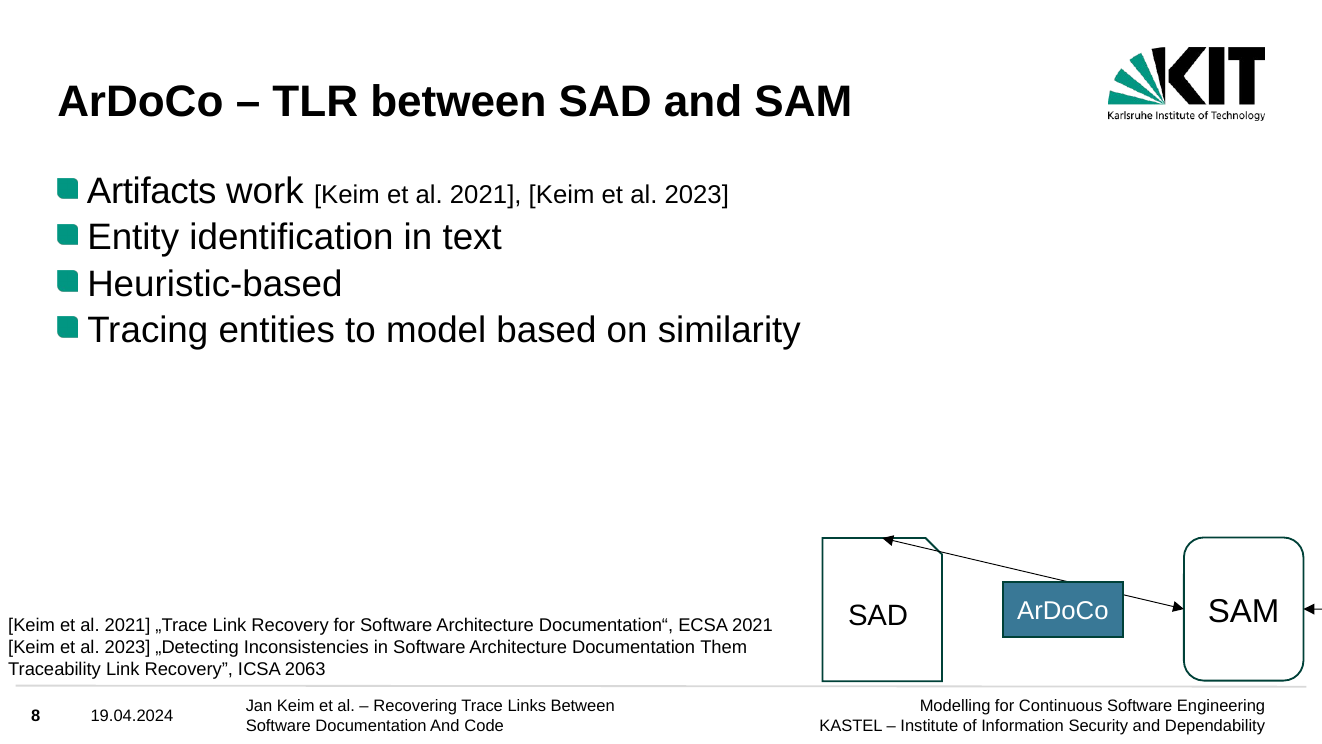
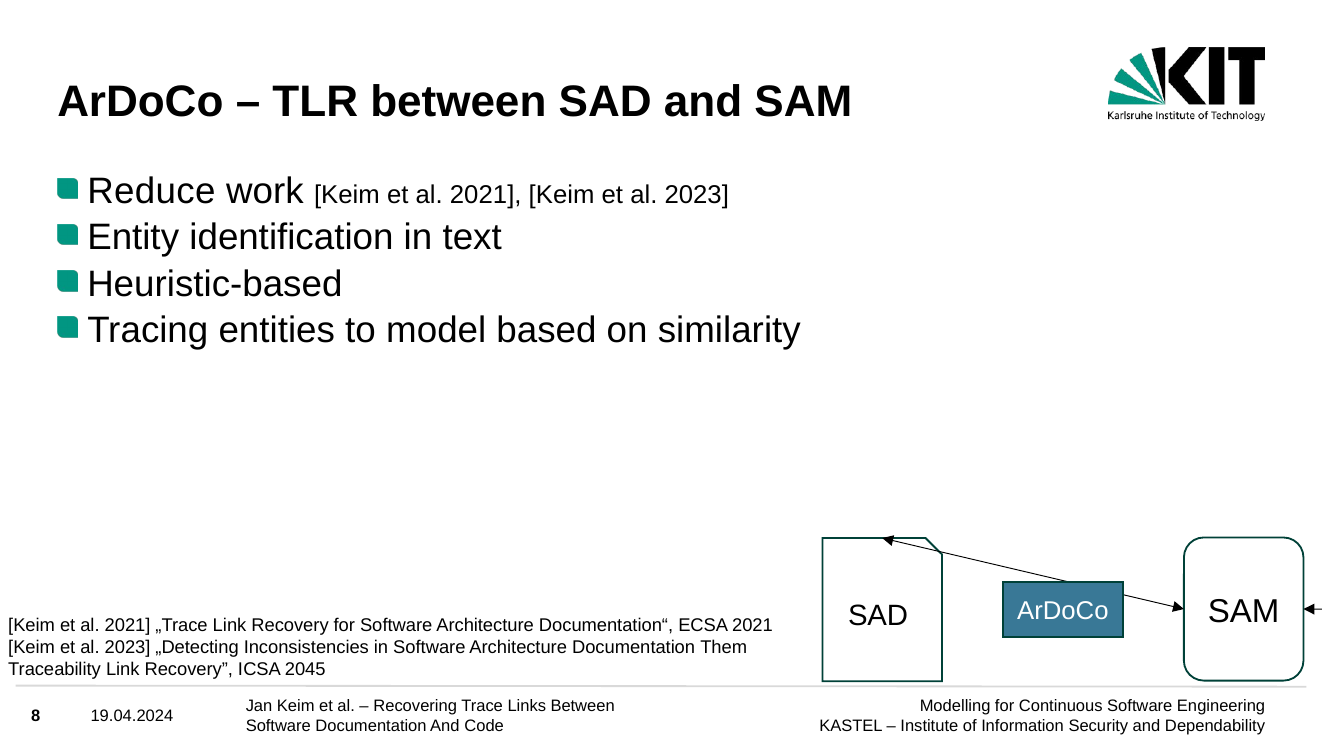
Artifacts: Artifacts -> Reduce (151, 191)
2063: 2063 -> 2045 (305, 669)
